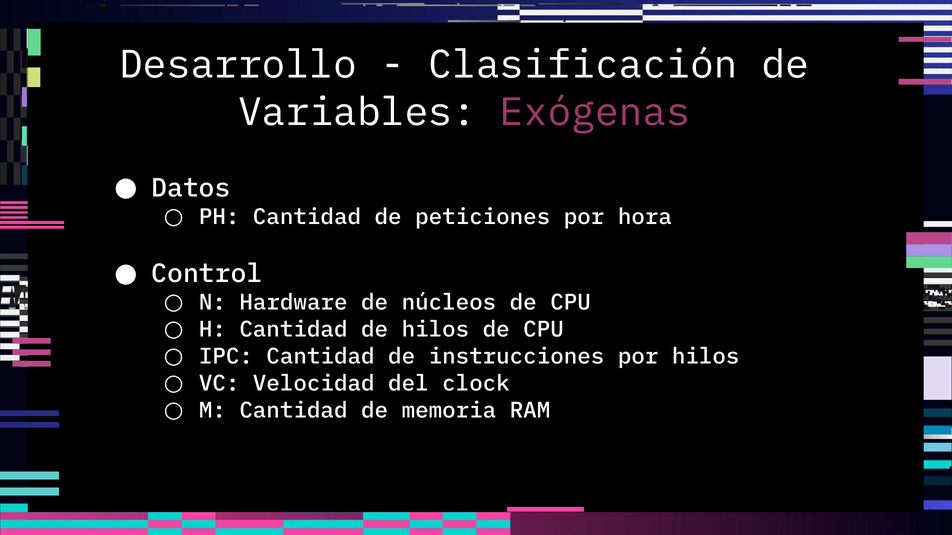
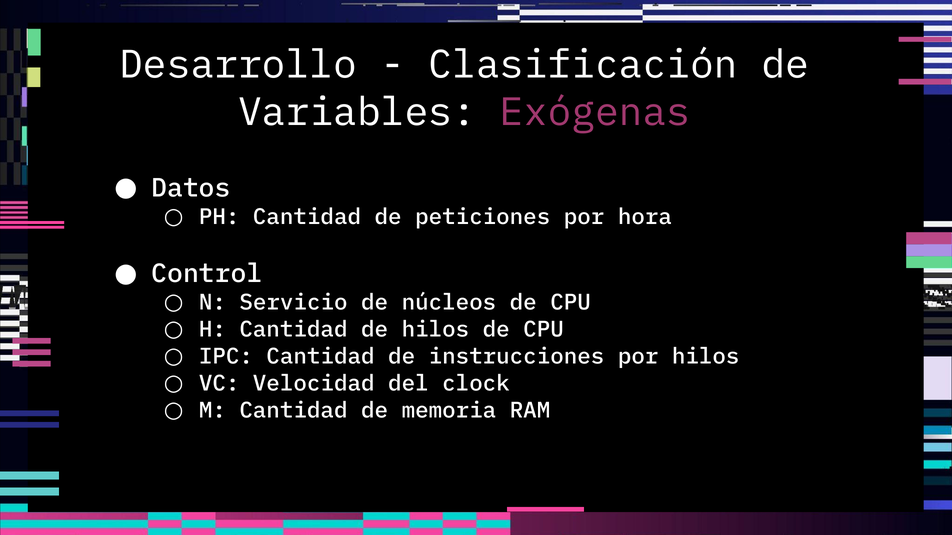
Hardware: Hardware -> Servicio (293, 303)
